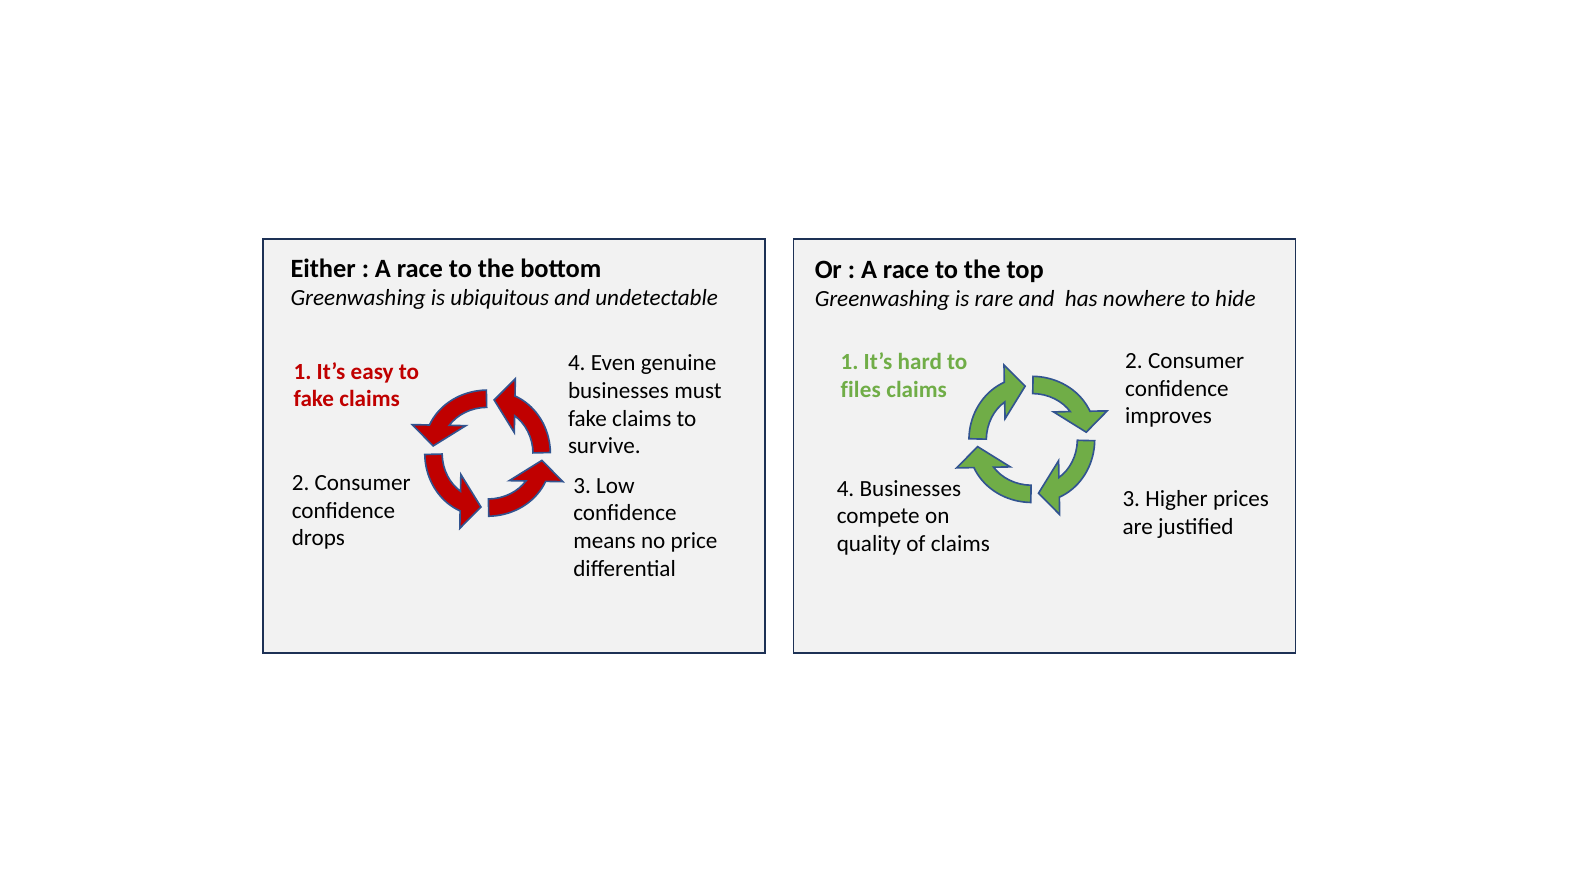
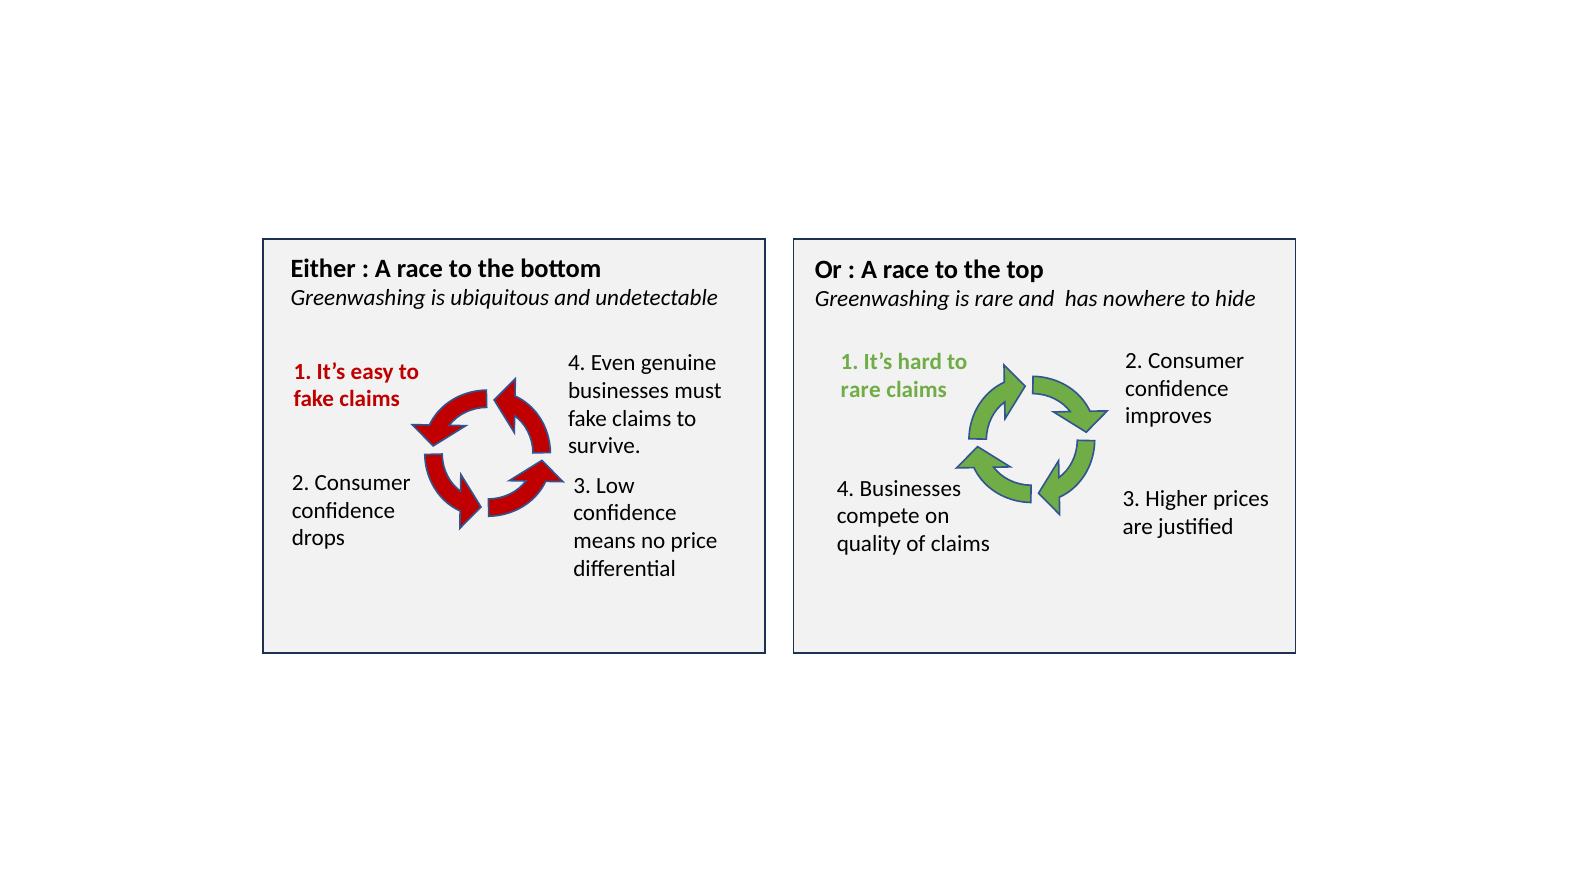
files: files -> rare (861, 390)
